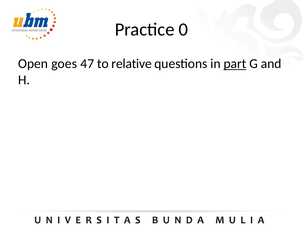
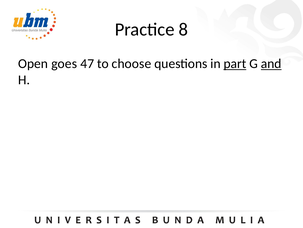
0: 0 -> 8 (183, 29)
relative: relative -> choose (131, 64)
and underline: none -> present (271, 64)
